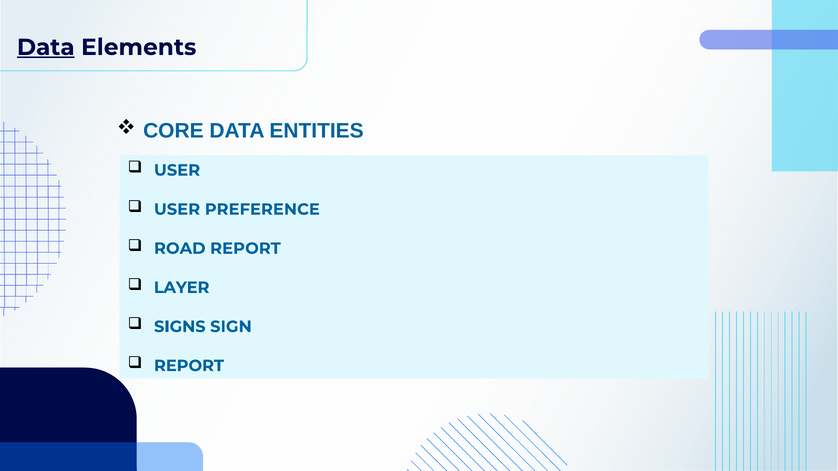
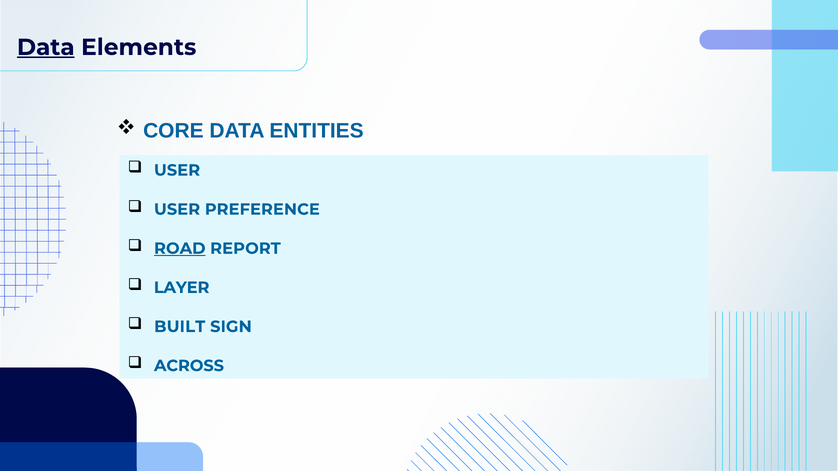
ROAD underline: none -> present (180, 249)
SIGNS: SIGNS -> BUILT (180, 327)
REPORT: REPORT -> ACROSS (189, 366)
